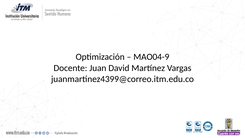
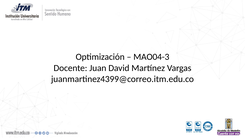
MAO04-9: MAO04-9 -> MAO04-3 (151, 57)
